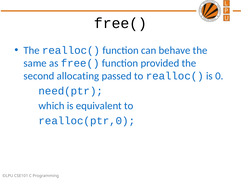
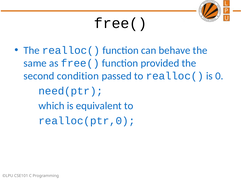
allocating: allocating -> condition (78, 76)
